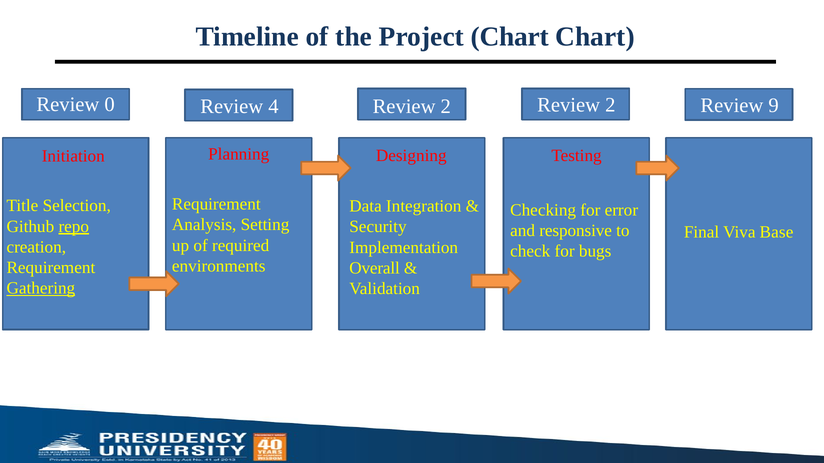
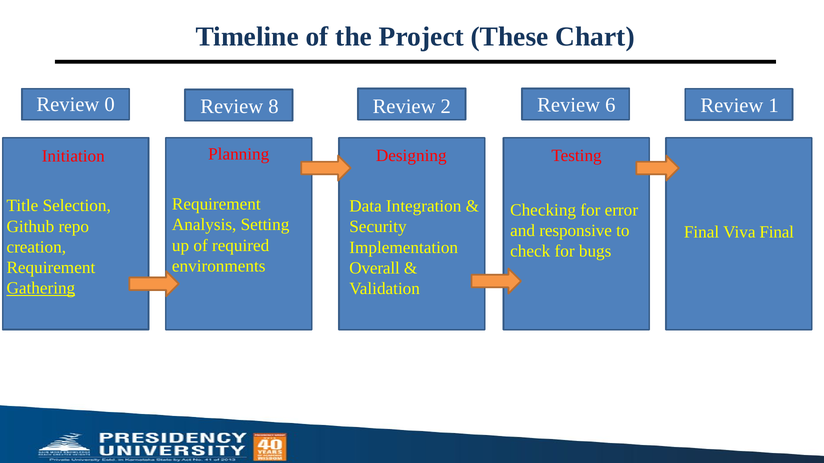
Project Chart: Chart -> These (510, 37)
4: 4 -> 8 (273, 107)
2 Review 2: 2 -> 6 (610, 105)
9: 9 -> 1 (774, 106)
repo underline: present -> none (74, 227)
Viva Base: Base -> Final (777, 233)
